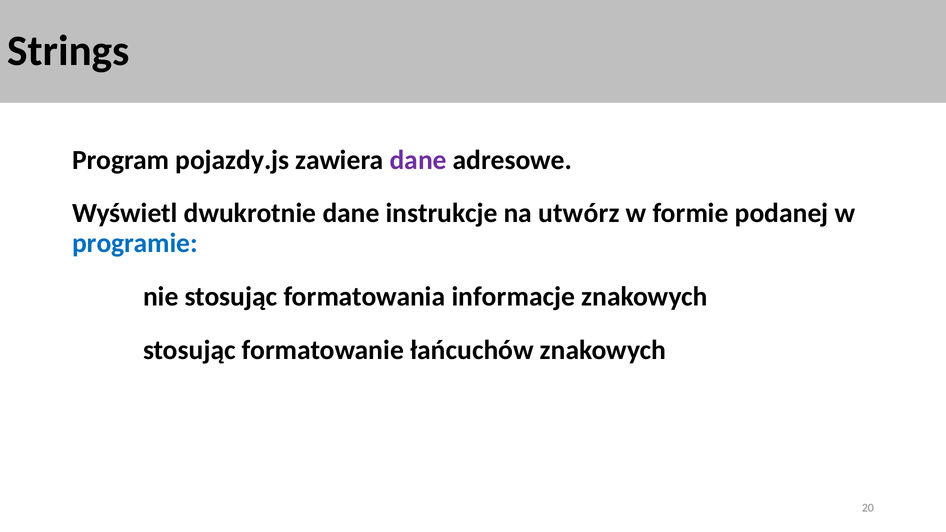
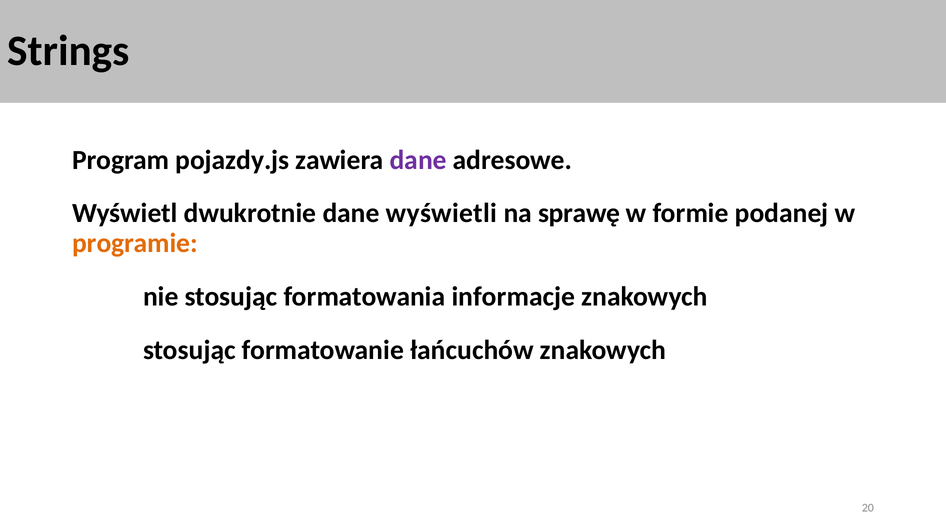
instrukcje: instrukcje -> wyświetli (441, 213)
utwórz: utwórz -> sprawę (579, 213)
programie colour: blue -> orange (135, 243)
